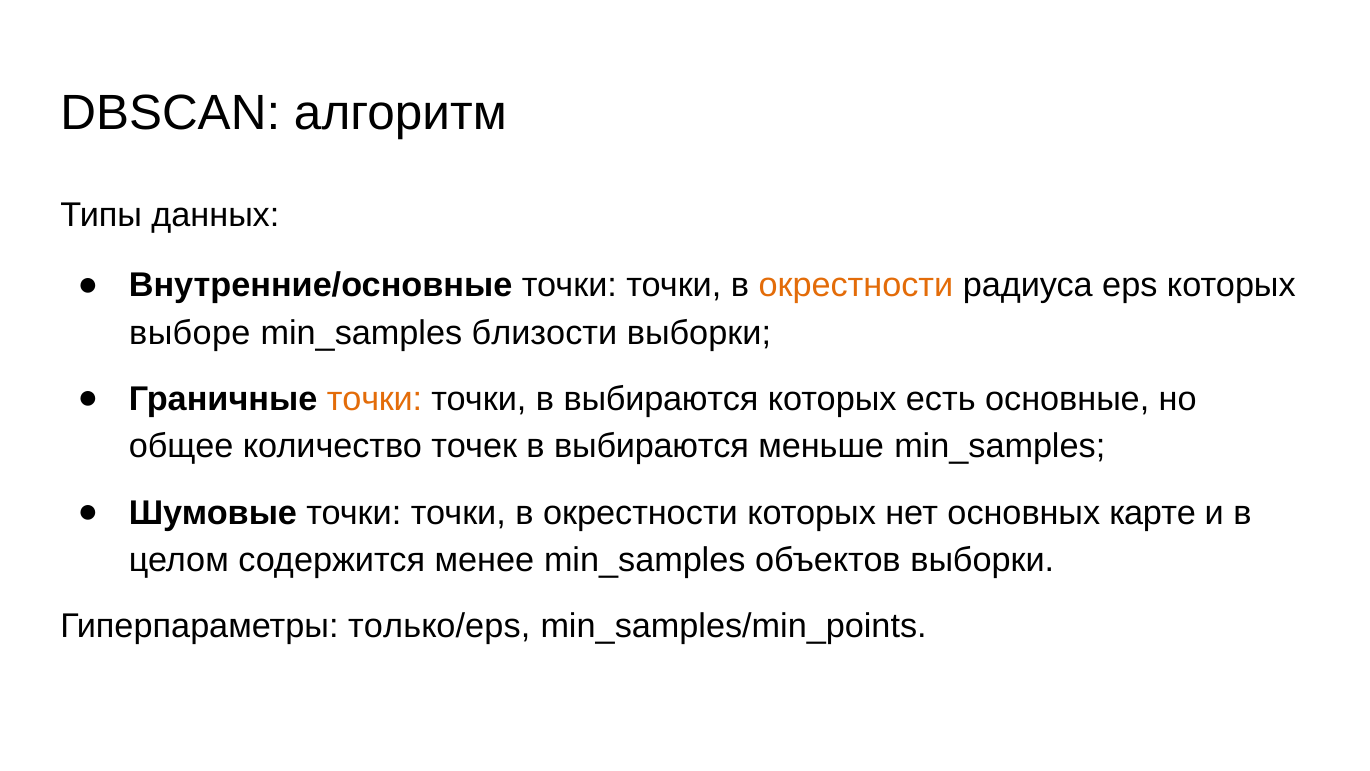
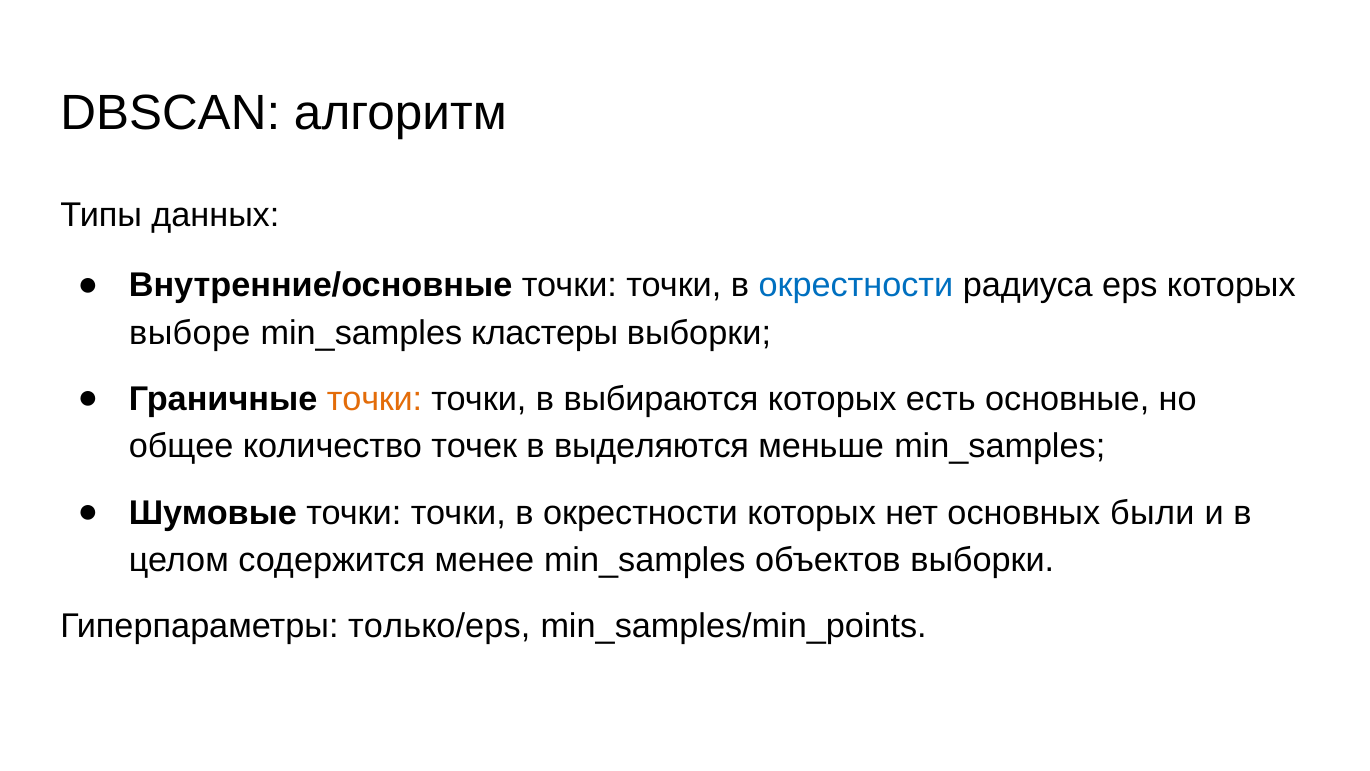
окрестности colour: orange -> blue (856, 286)
близости: близости -> кластеры (545, 333)
точек в выбираются: выбираются -> выделяются (652, 446)
карте: карте -> были (1152, 513)
